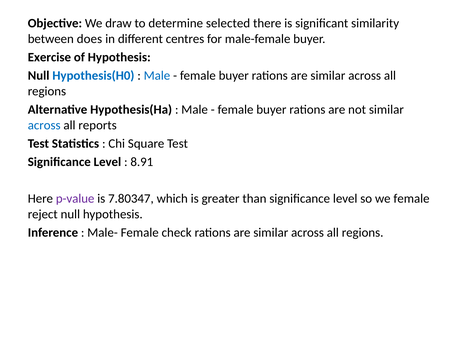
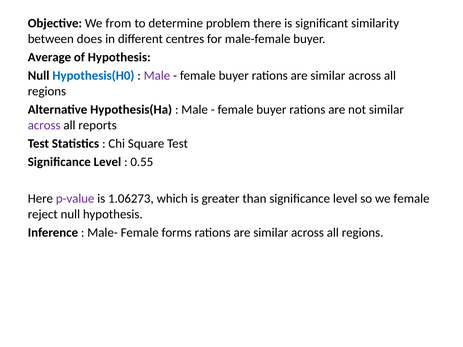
draw: draw -> from (118, 23)
selected: selected -> problem (228, 23)
Exercise: Exercise -> Average (49, 57)
Male colour: blue -> purple (157, 76)
across colour: blue -> purple (44, 125)
8.91: 8.91 -> 0.55 (142, 162)
7.80347: 7.80347 -> 1.06273 (131, 199)
check: check -> forms (177, 233)
